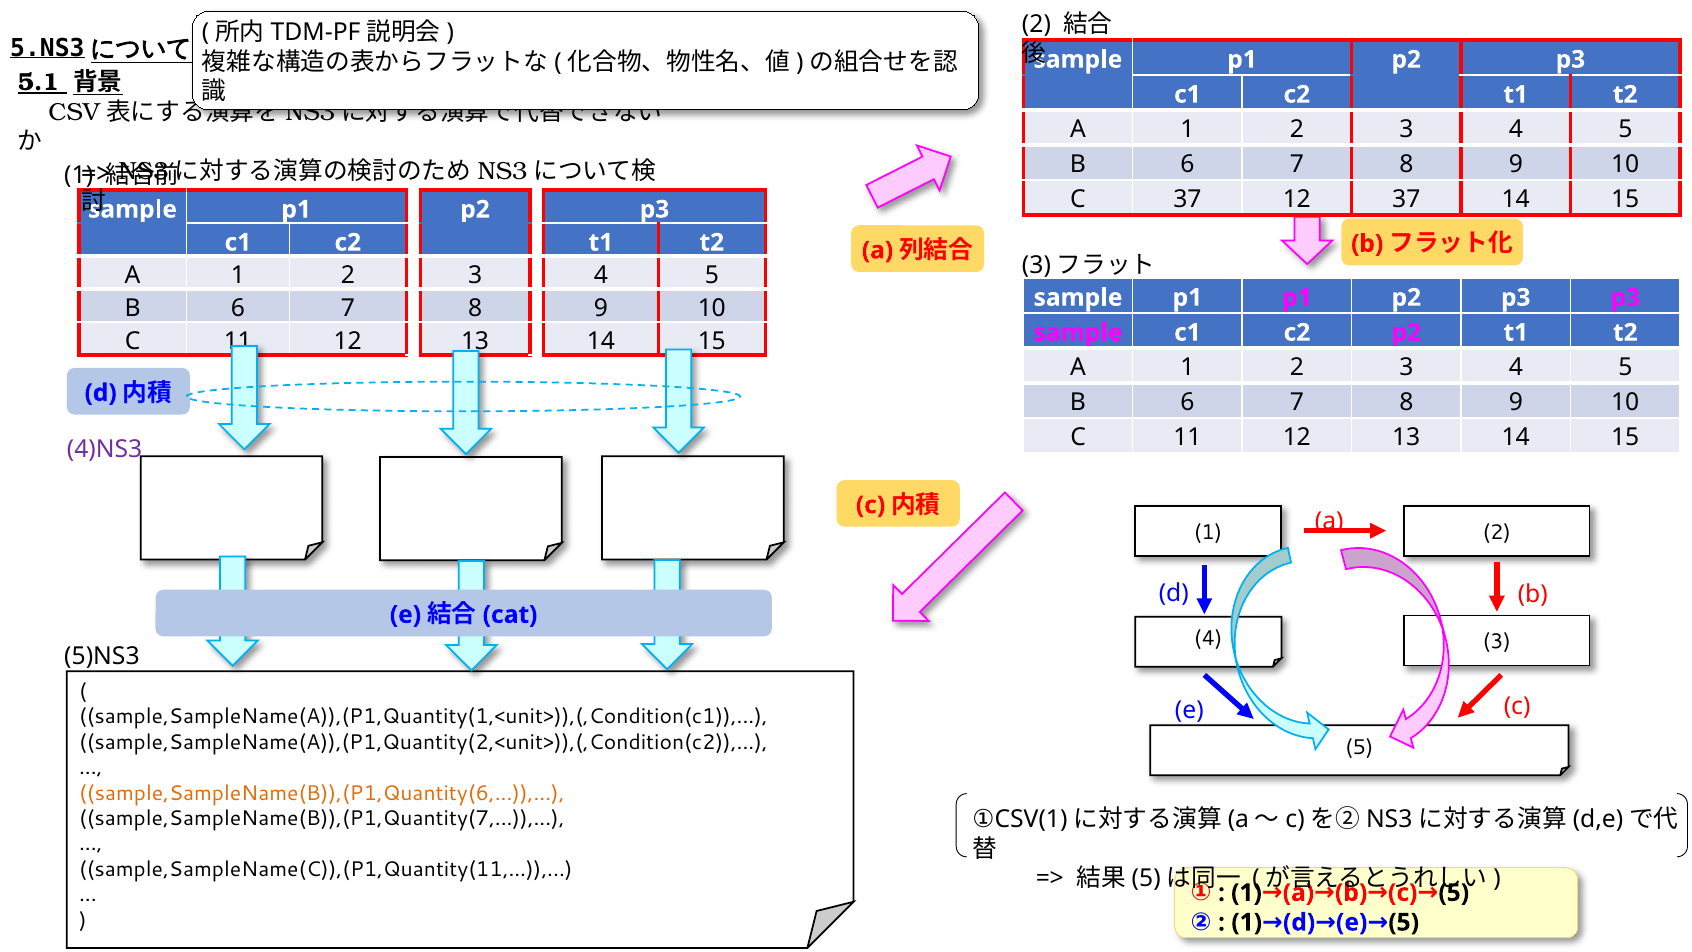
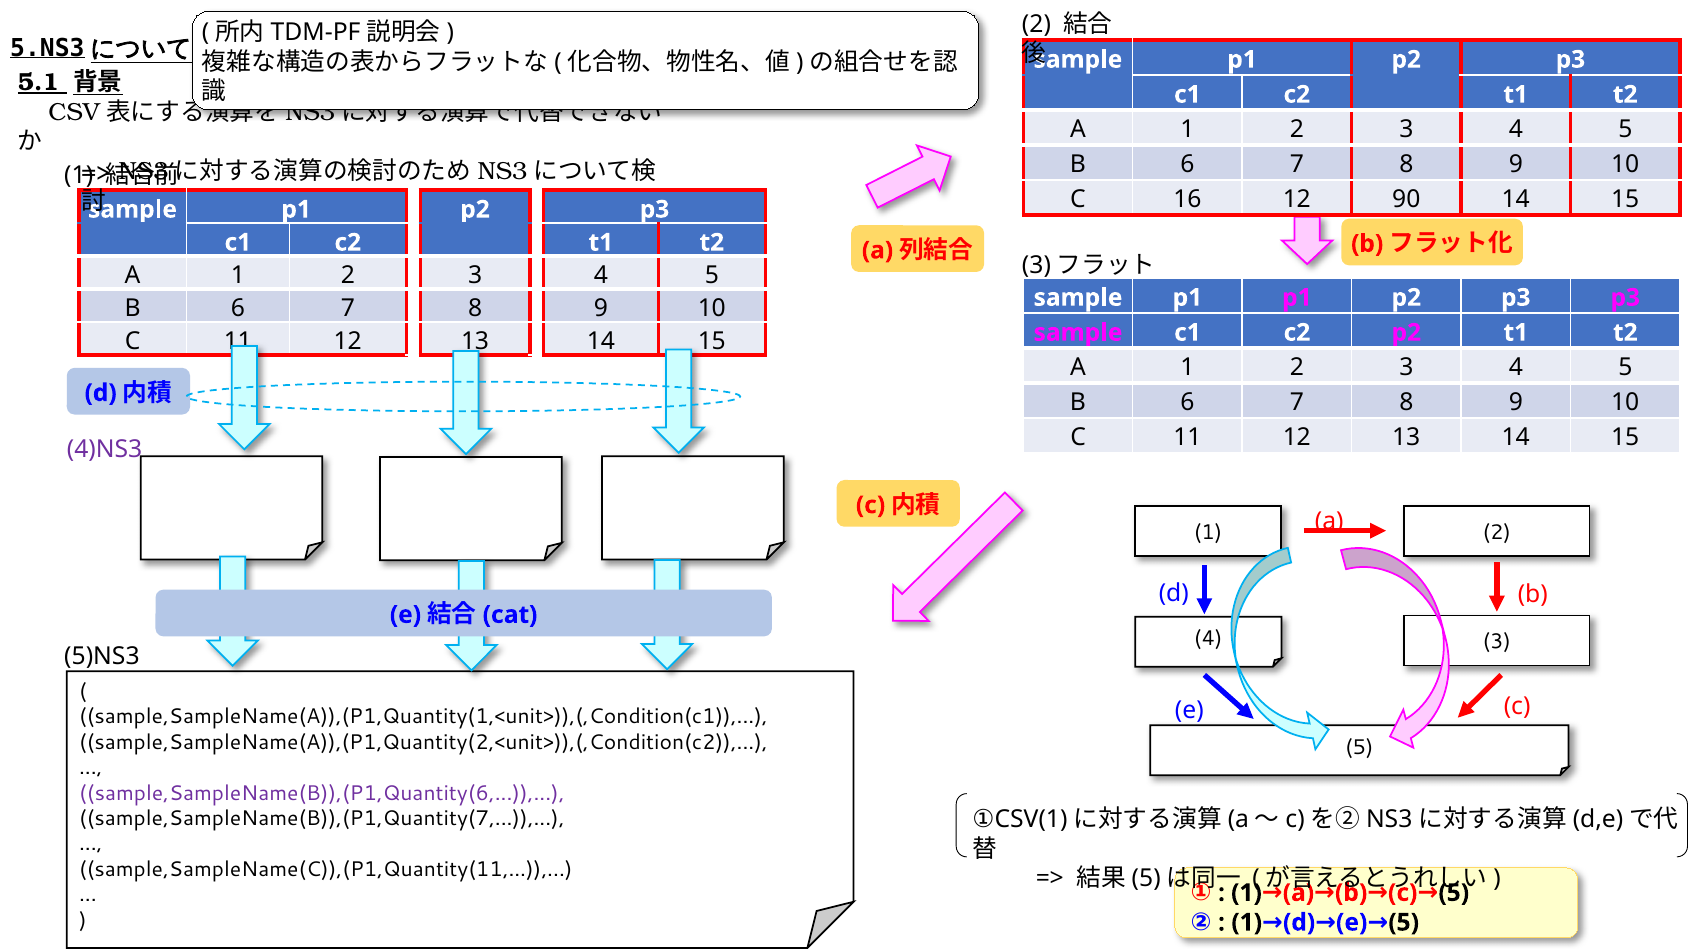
C 37: 37 -> 16 (1187, 199)
12 37: 37 -> 90 (1406, 199)
sample,SampleName(B)),(P1,Quantity(6 colour: orange -> purple (322, 793)
